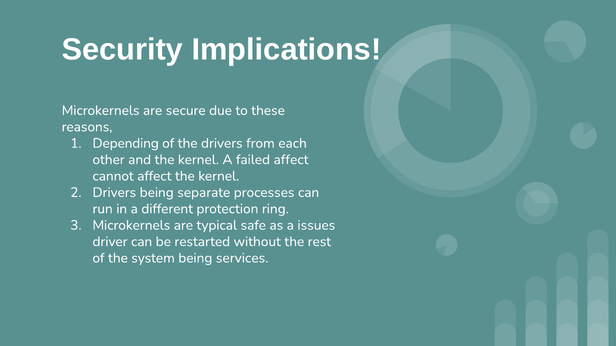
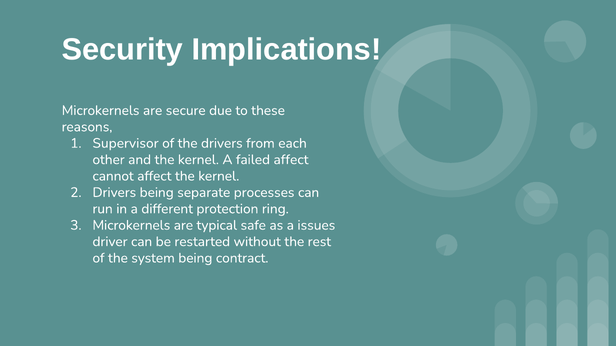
Depending: Depending -> Supervisor (126, 143)
services: services -> contract (242, 258)
